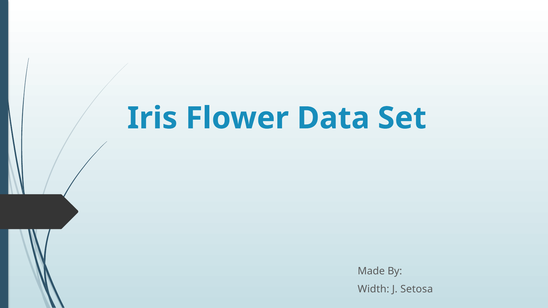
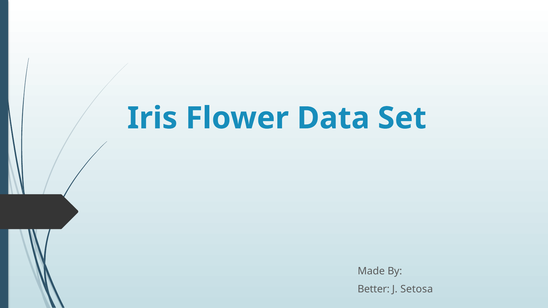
Width: Width -> Better (374, 289)
